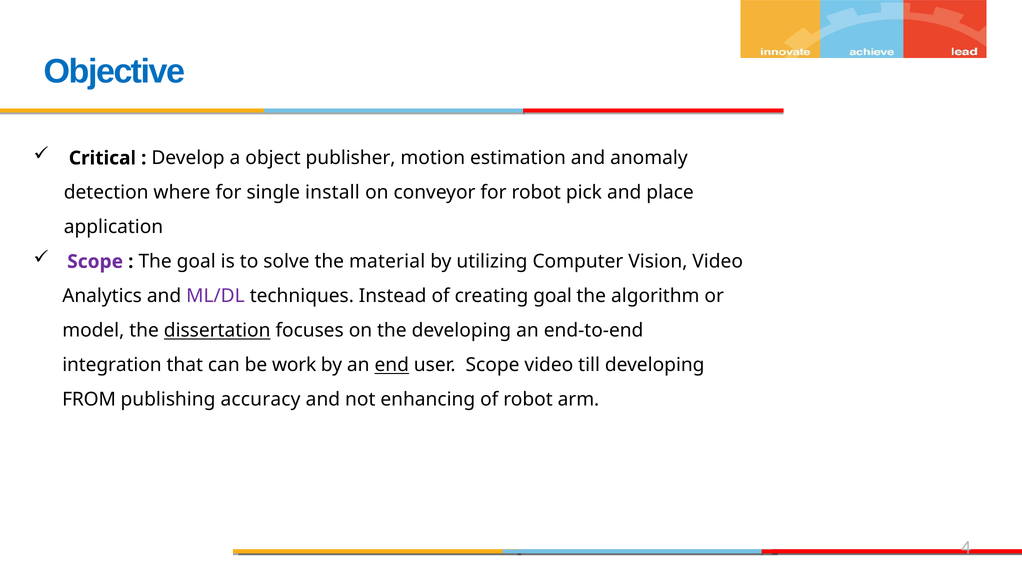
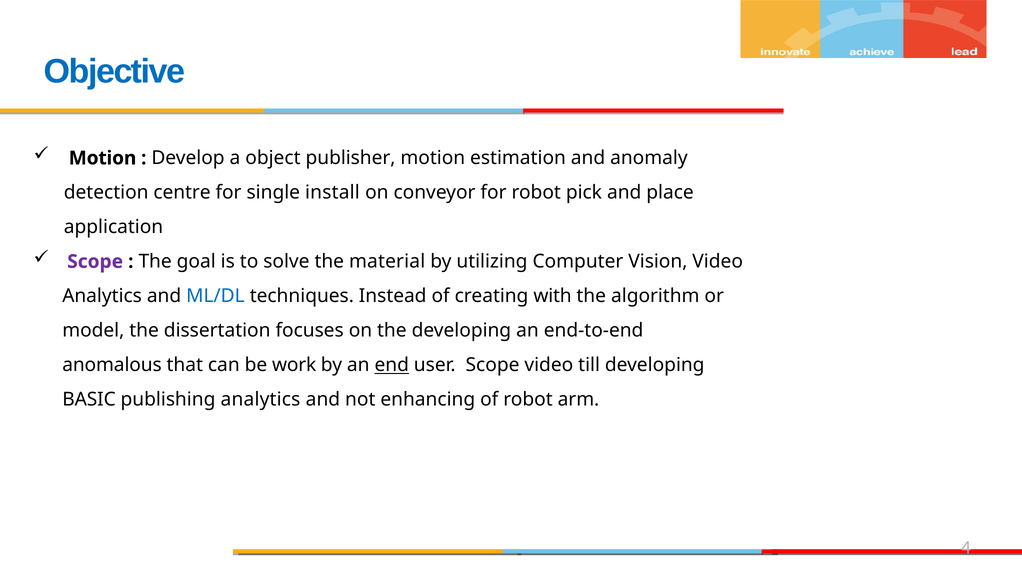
Critical: Critical -> Motion (103, 158)
where: where -> centre (182, 193)
ML/DL colour: purple -> blue (215, 296)
creating goal: goal -> with (553, 296)
dissertation underline: present -> none (217, 331)
integration: integration -> anomalous (112, 365)
FROM: FROM -> BASIC (89, 399)
publishing accuracy: accuracy -> analytics (261, 399)
